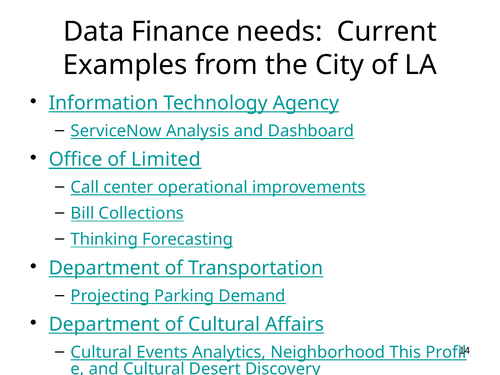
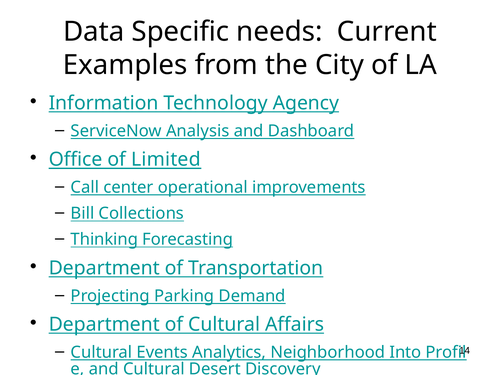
Finance: Finance -> Specific (180, 32)
This: This -> Into (405, 352)
